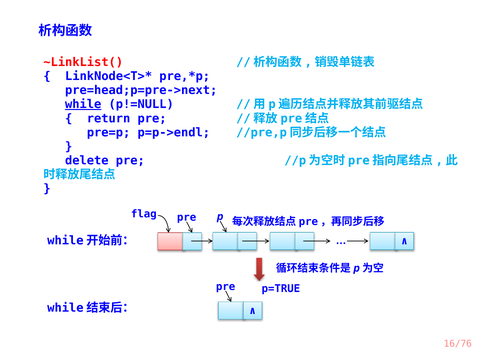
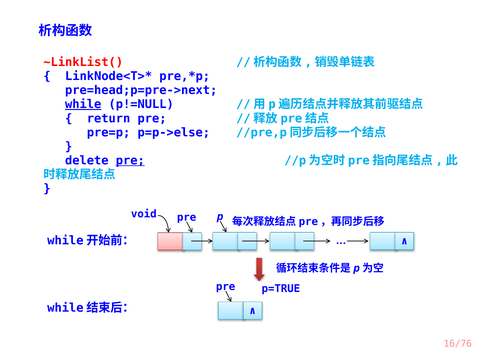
p=p->endl: p=p->endl -> p=p->else (174, 133)
pre underline: none -> present (130, 161)
flag: flag -> void (144, 214)
